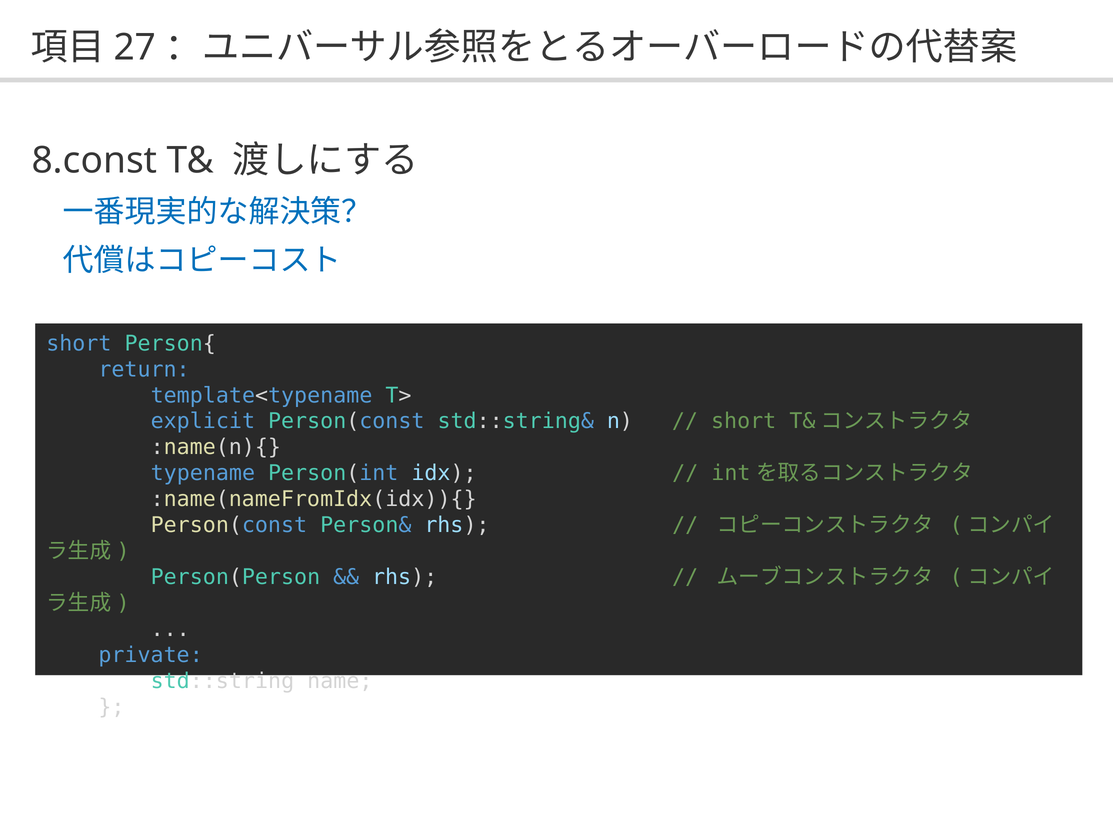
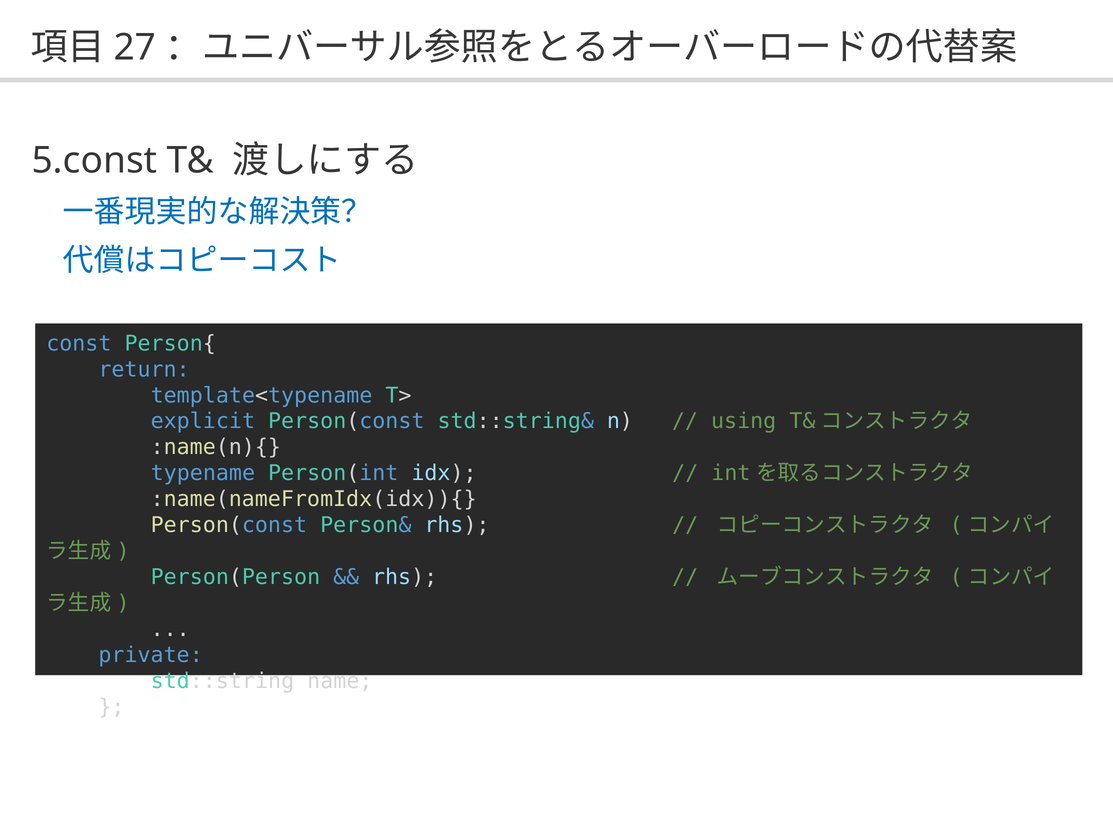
8.const: 8.const -> 5.const (94, 161)
short: short -> const (79, 344)
short: short -> using (744, 422)
